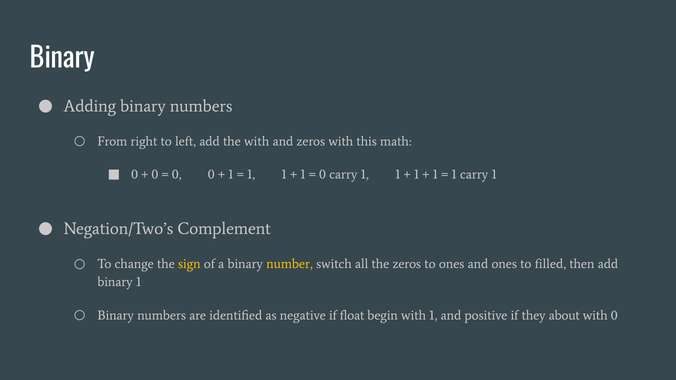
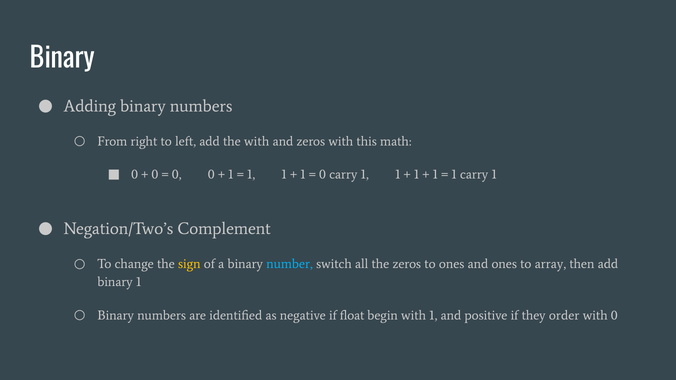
number colour: yellow -> light blue (290, 264)
filled: filled -> array (550, 264)
about: about -> order (564, 315)
